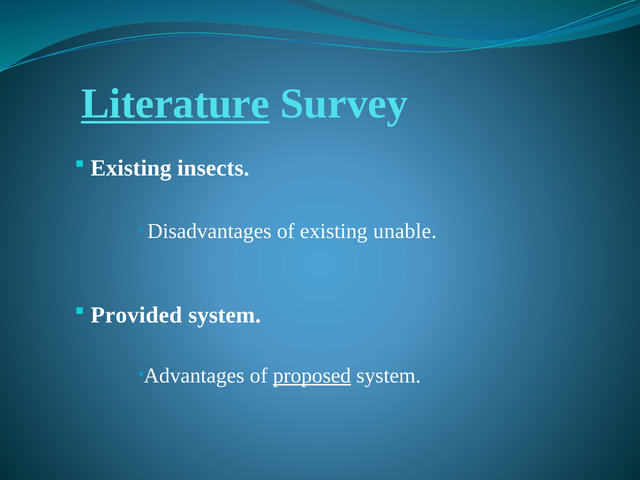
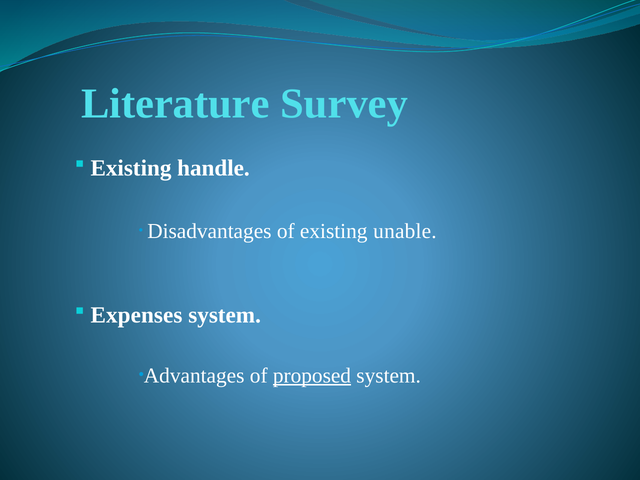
Literature underline: present -> none (175, 104)
insects: insects -> handle (213, 168)
Provided: Provided -> Expenses (136, 315)
